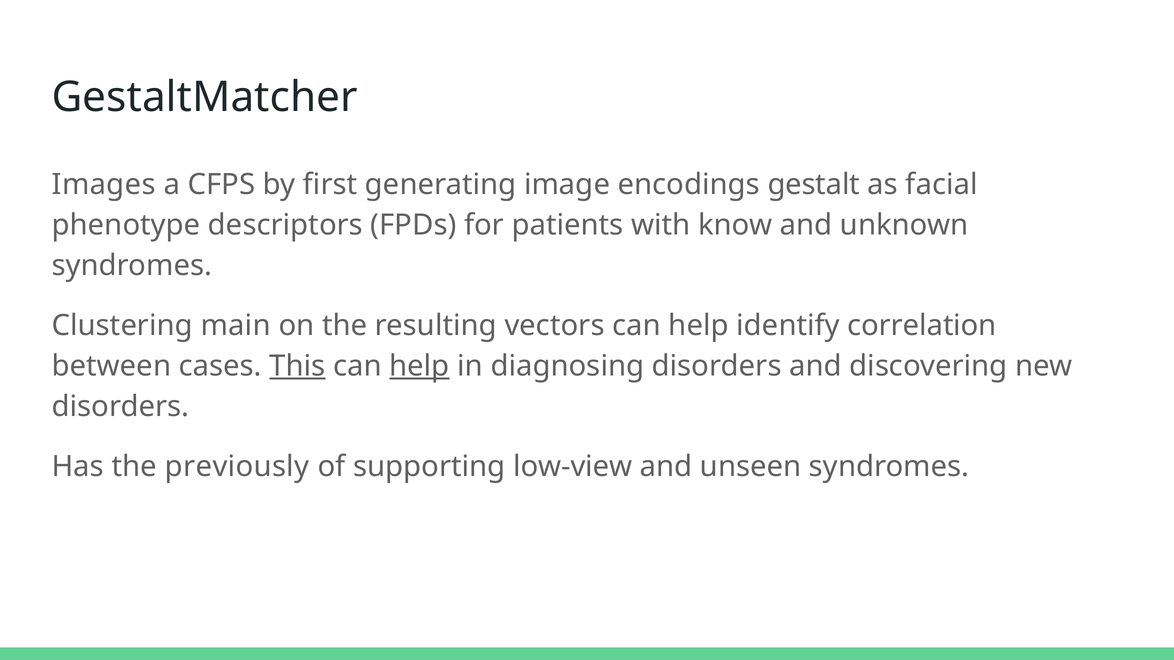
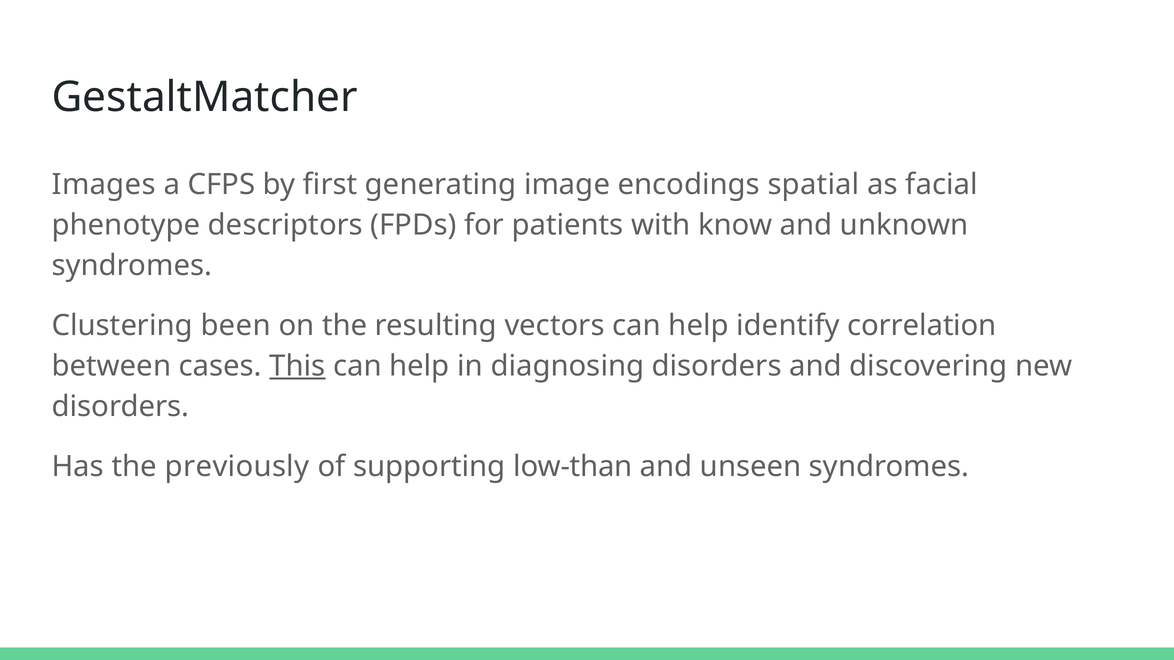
gestalt: gestalt -> spatial (814, 185)
main: main -> been (236, 326)
help underline: present -> none (419, 366)
low-view: low-view -> low-than (573, 467)
